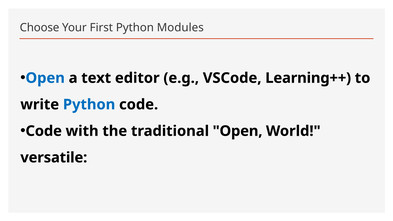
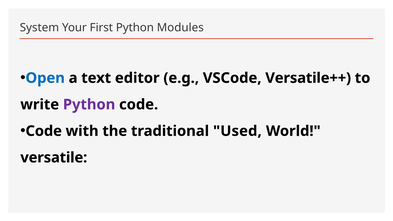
Choose: Choose -> System (39, 28)
Learning++: Learning++ -> Versatile++ (308, 78)
Python colour: blue -> purple (89, 105)
traditional Open: Open -> Used (237, 131)
